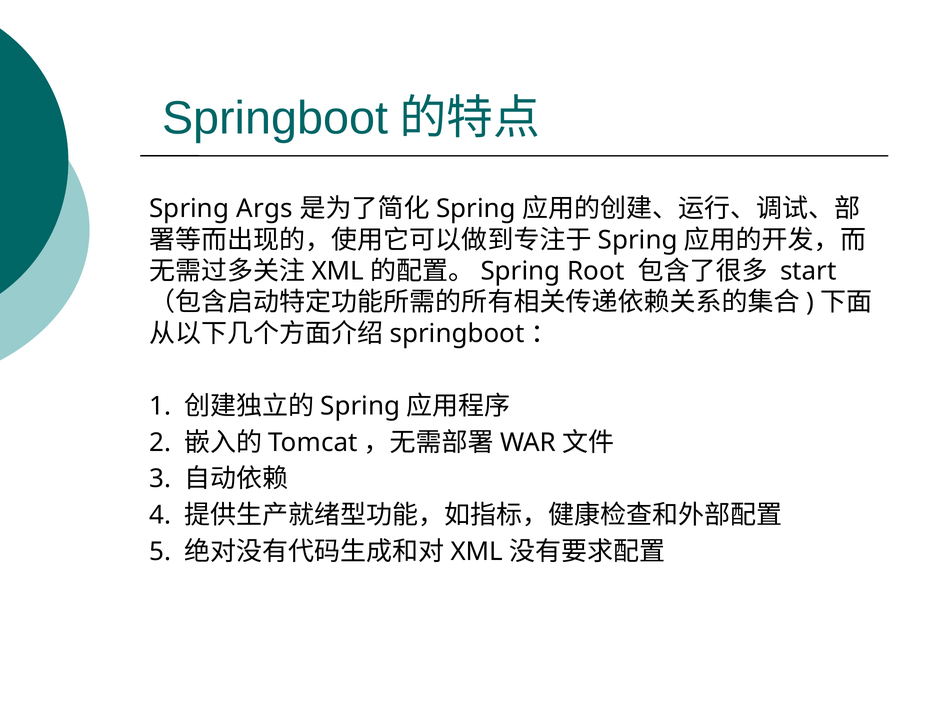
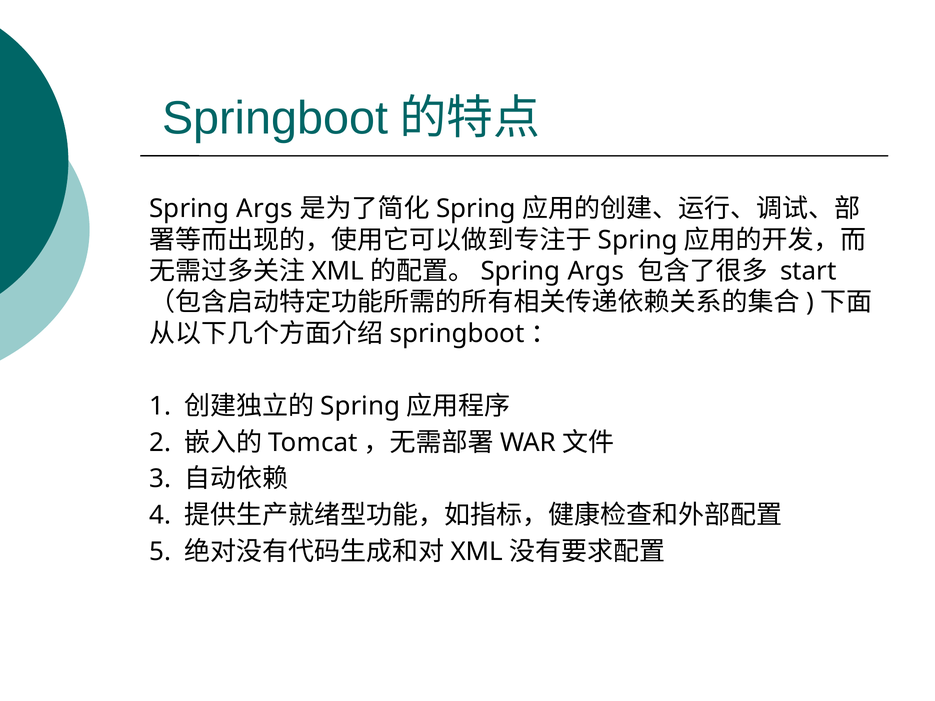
Root: Root -> Args (596, 271)
